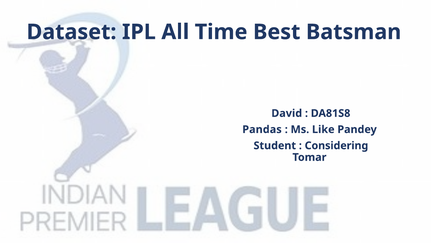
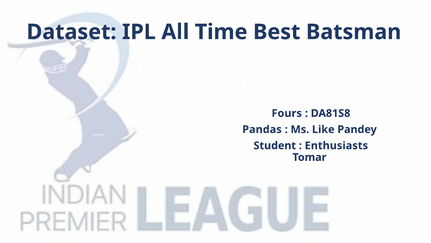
David: David -> Fours (287, 113)
Considering: Considering -> Enthusiasts (336, 145)
